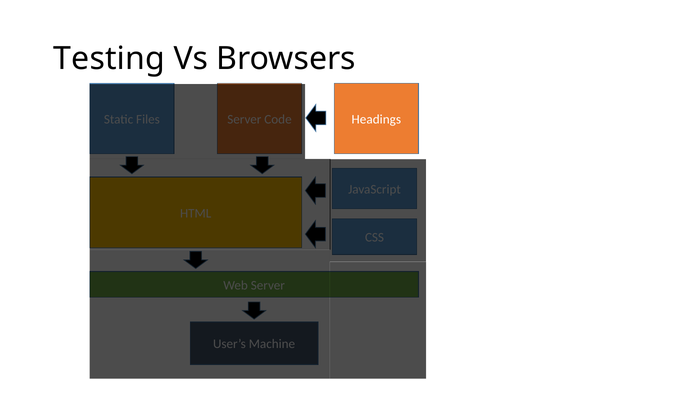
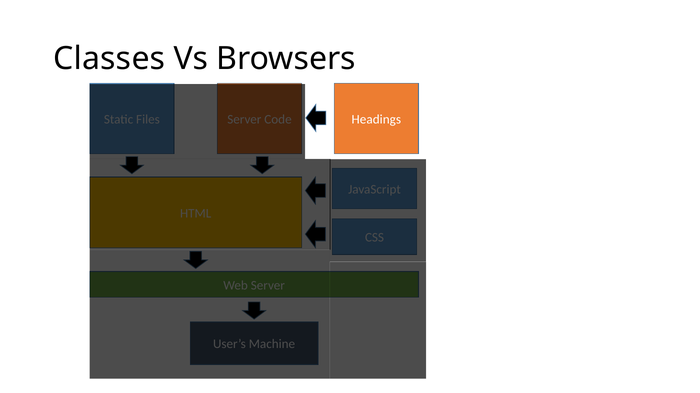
Testing: Testing -> Classes (109, 59)
